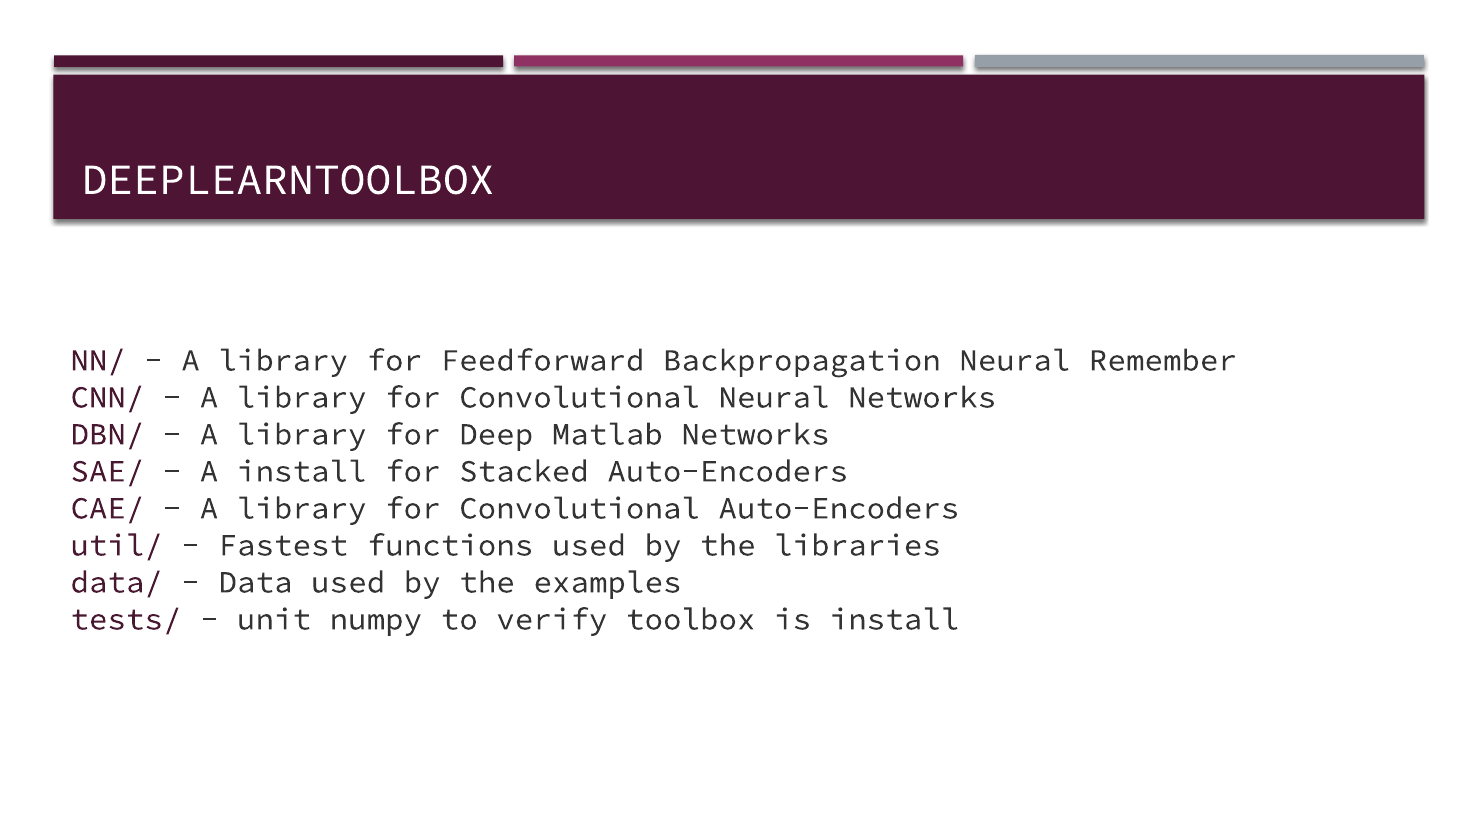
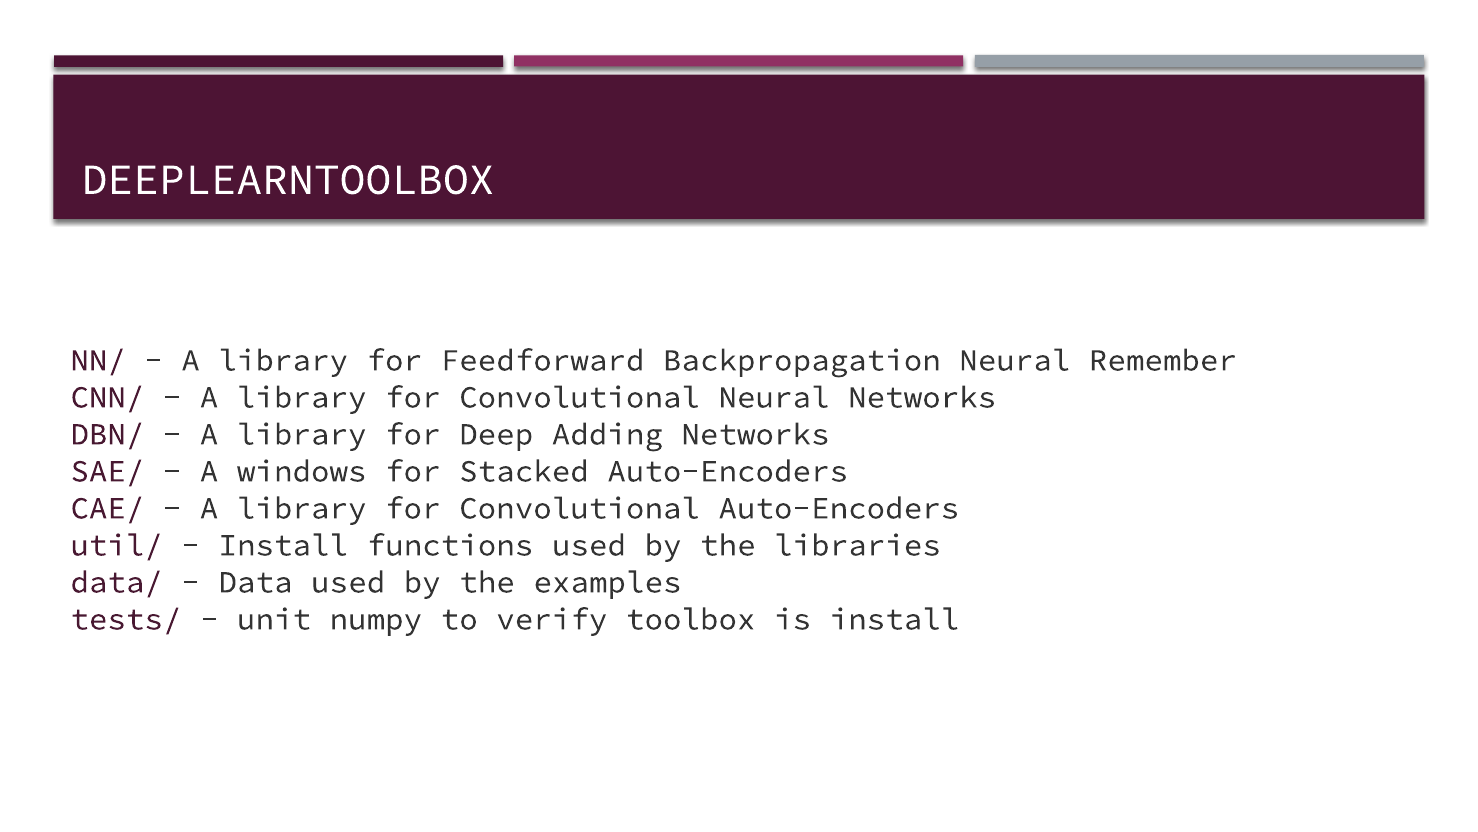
Matlab: Matlab -> Adding (607, 434)
A install: install -> windows (302, 471)
Fastest: Fastest -> Install (283, 545)
